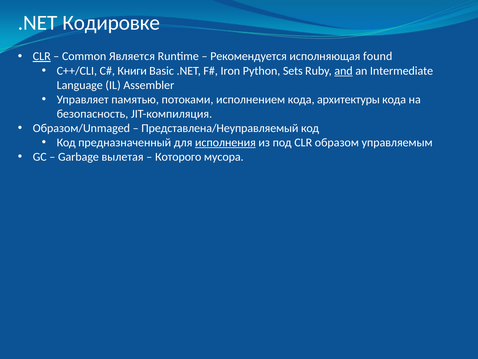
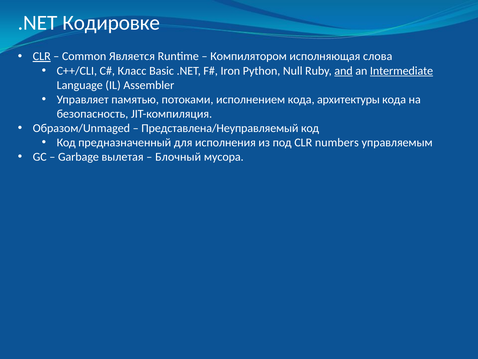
Рекомендуется: Рекомендуется -> Компилятором (249, 56)
found: found -> слова (378, 56)
Книги: Книги -> Класс (132, 71)
Sets: Sets -> Null (293, 71)
Intermediate underline: none -> present (402, 71)
исполнения underline: present -> none (225, 142)
образом: образом -> numbers (337, 142)
Которого: Которого -> Блочный (178, 157)
